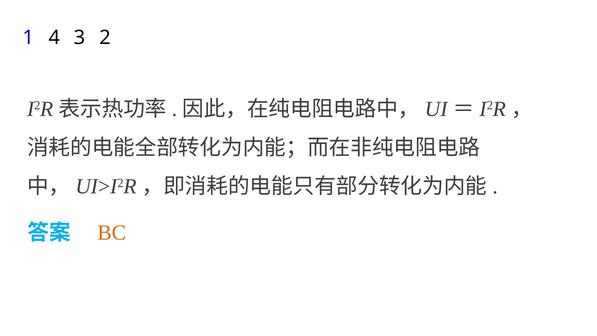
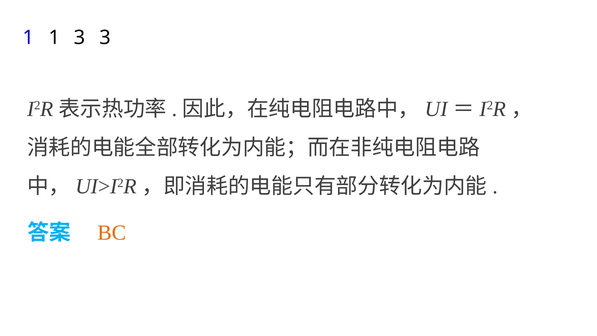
1 4: 4 -> 1 (54, 37)
3 2: 2 -> 3 (105, 37)
